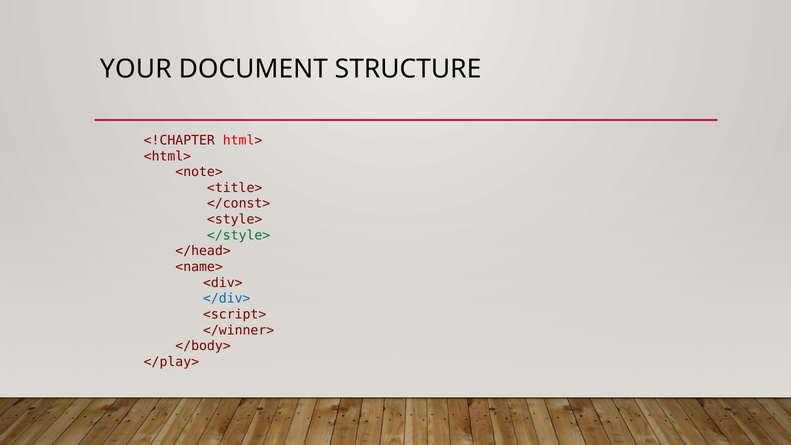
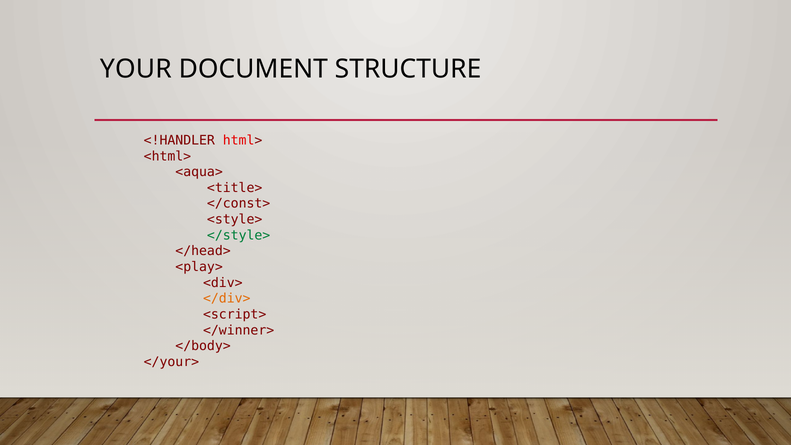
<!CHAPTER: <!CHAPTER -> <!HANDLER (179, 140)
<note>: <note> -> <aqua> (199, 172)
<name>: <name> -> <play> (199, 267)
</div> colour: blue -> orange (227, 298)
</play>: </play> -> </your> (171, 362)
